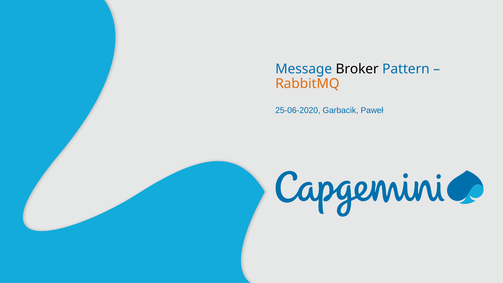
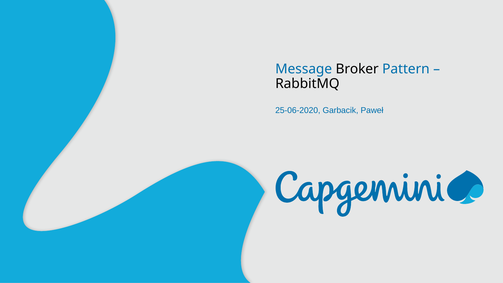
RabbitMQ colour: orange -> black (307, 84)
